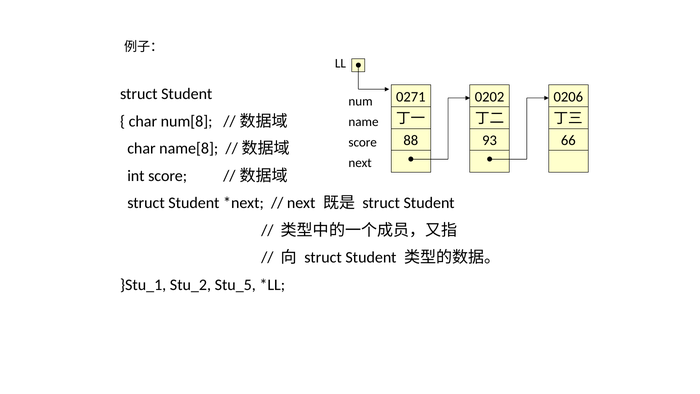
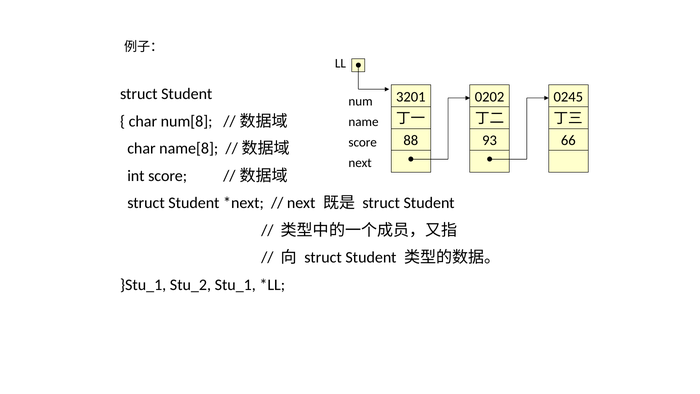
0271: 0271 -> 3201 (411, 97)
0206: 0206 -> 0245 (568, 97)
Stu_5: Stu_5 -> Stu_1 (235, 285)
